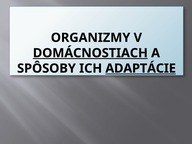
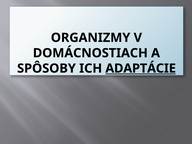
DOMÁCNOSTIACH underline: present -> none (90, 53)
